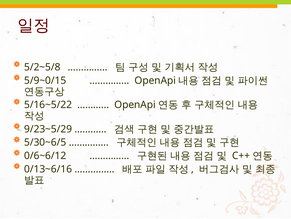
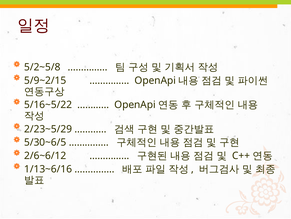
5/9~0/15: 5/9~0/15 -> 5/9~2/15 (45, 80)
9/23~5/29: 9/23~5/29 -> 2/23~5/29 (48, 129)
0/6~6/12: 0/6~6/12 -> 2/6~6/12 (45, 155)
0/13~6/16: 0/13~6/16 -> 1/13~6/16 (48, 169)
